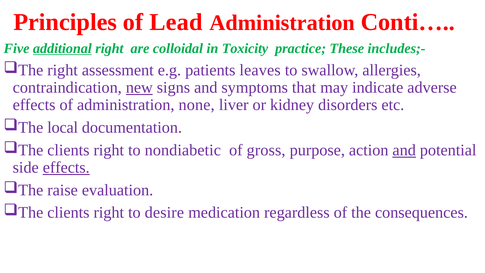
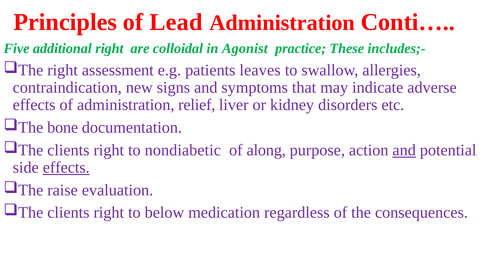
additional underline: present -> none (62, 49)
Toxicity: Toxicity -> Agonist (245, 49)
new underline: present -> none (139, 87)
none: none -> relief (197, 105)
local: local -> bone (63, 127)
gross: gross -> along (266, 150)
desire: desire -> below (164, 212)
